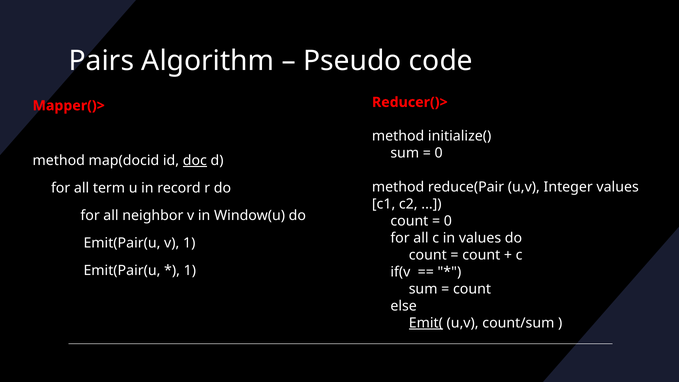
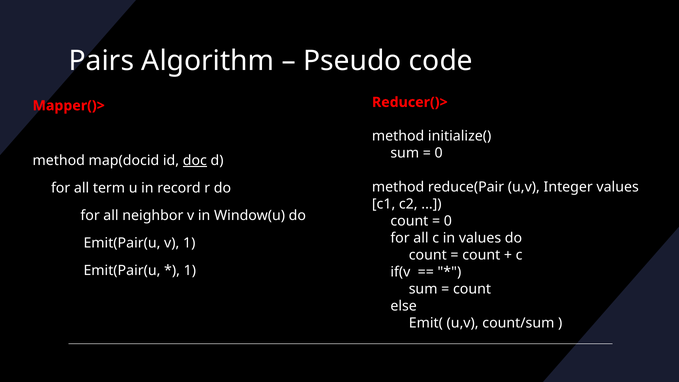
Emit( underline: present -> none (426, 323)
